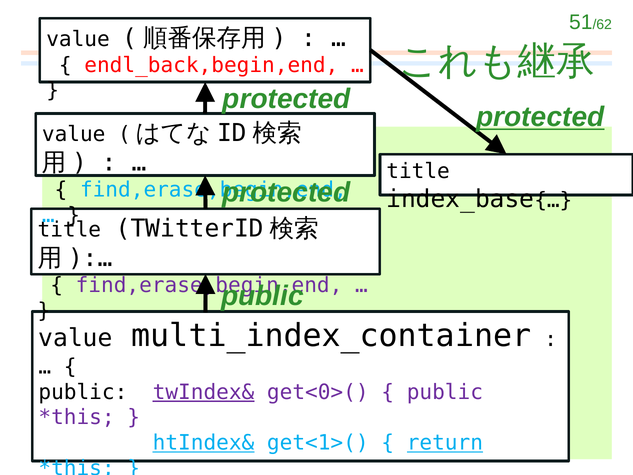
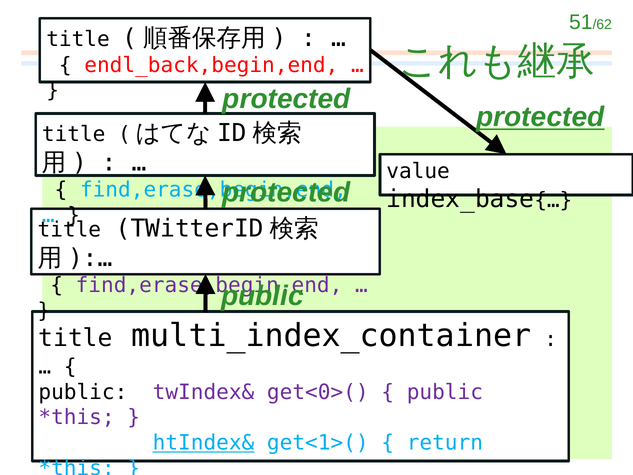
value: value -> title (78, 39)
value: value -> title (74, 134)
title: title -> value (418, 171)
value: value -> title (75, 338)
twIndex& underline: present -> none (204, 392)
return underline: present -> none (445, 443)
